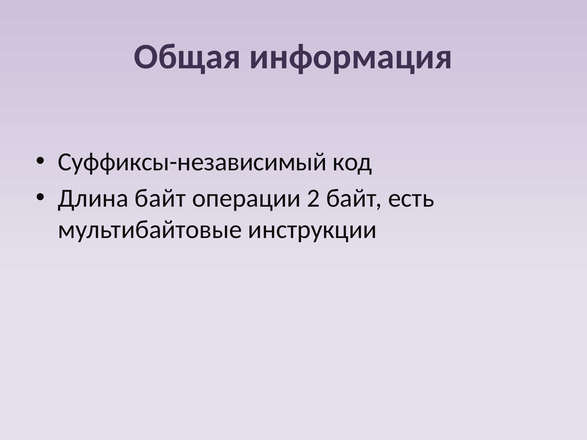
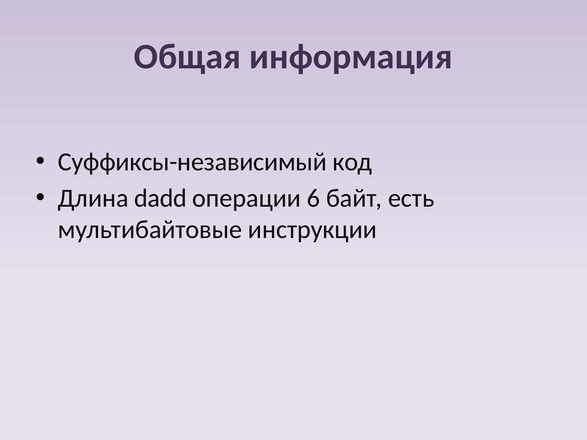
Длина байт: байт -> dadd (160, 199)
2: 2 -> 6 (314, 199)
